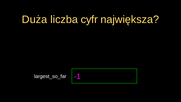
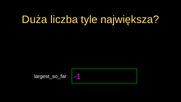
cyfr: cyfr -> tyle (89, 19)
